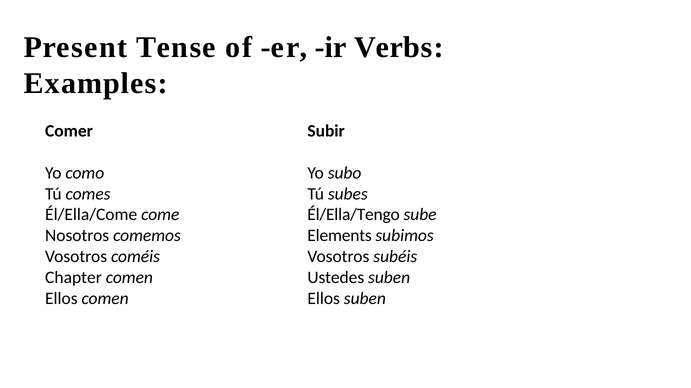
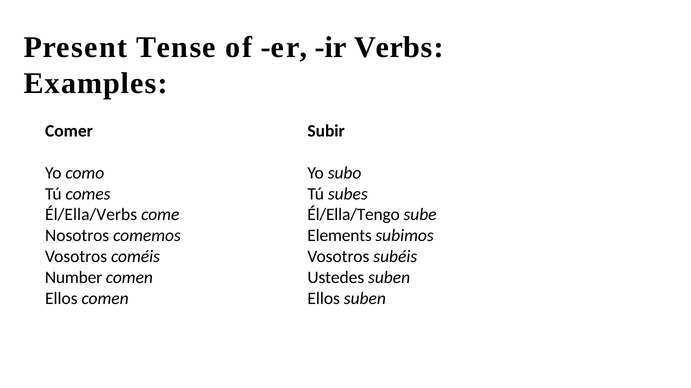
Él/Ella/Come: Él/Ella/Come -> Él/Ella/Verbs (91, 215)
Chapter: Chapter -> Number (74, 278)
